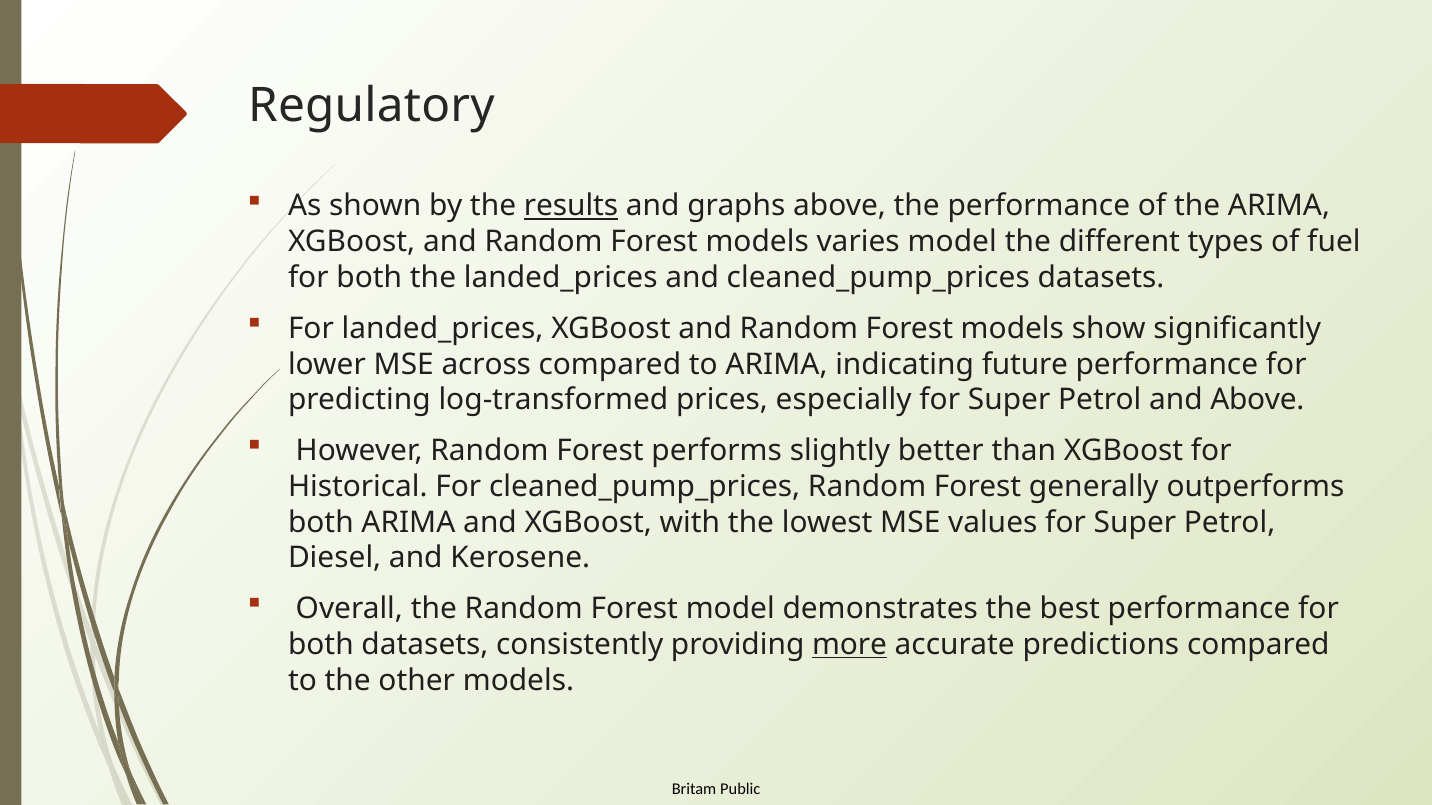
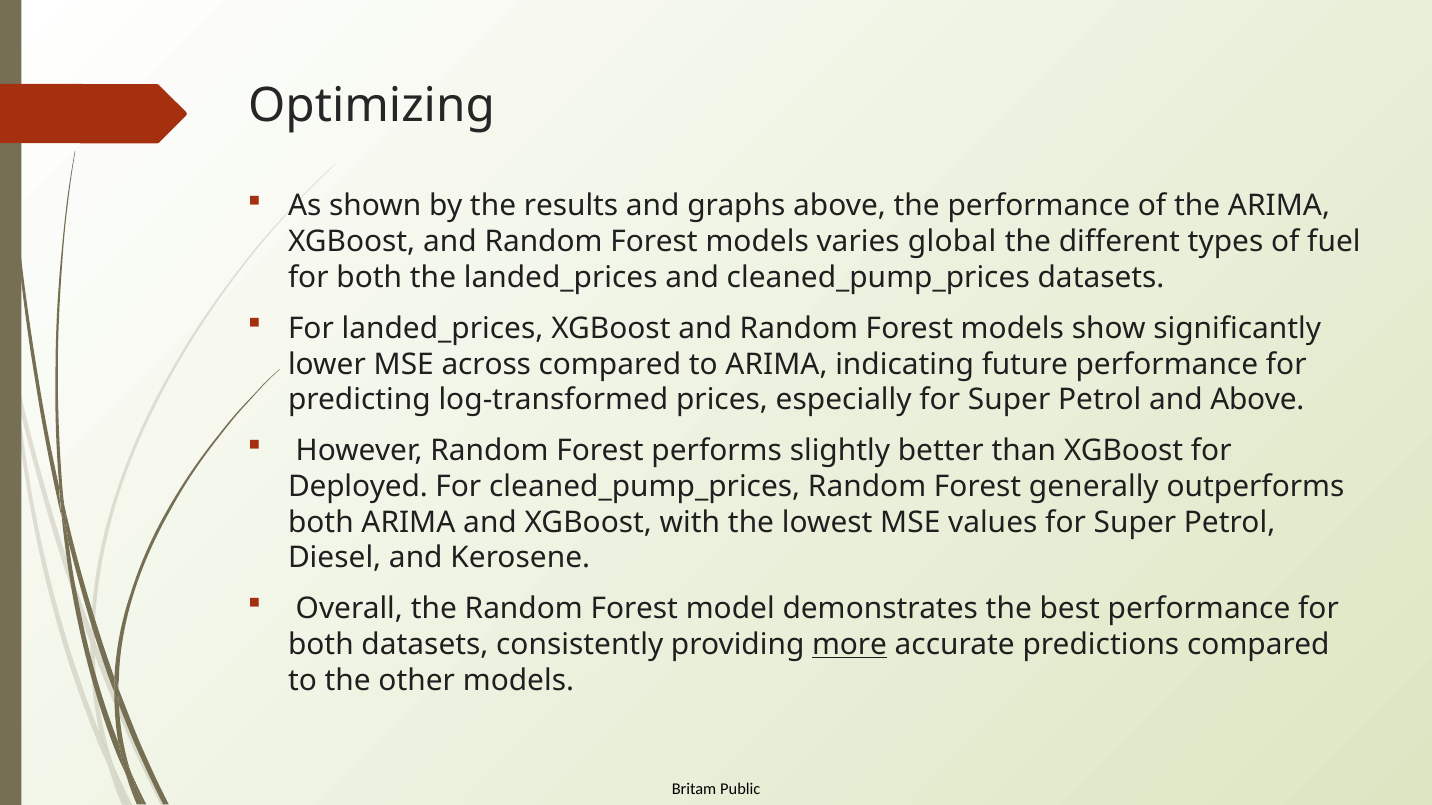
Regulatory: Regulatory -> Optimizing (372, 106)
results underline: present -> none (571, 206)
varies model: model -> global (952, 242)
Historical: Historical -> Deployed (358, 487)
